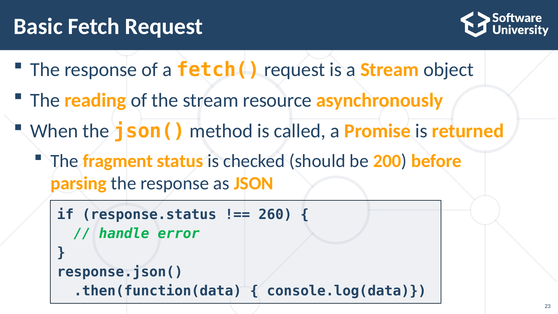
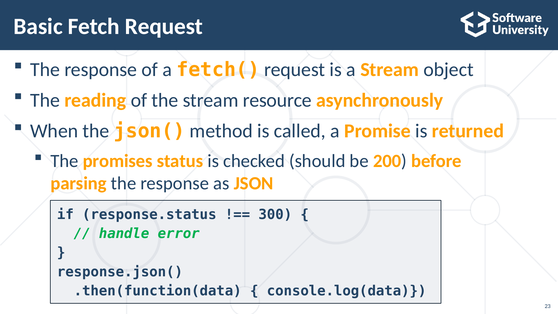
fragment: fragment -> promises (118, 161)
260: 260 -> 300 (275, 214)
